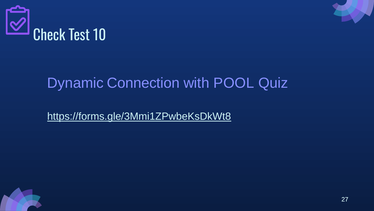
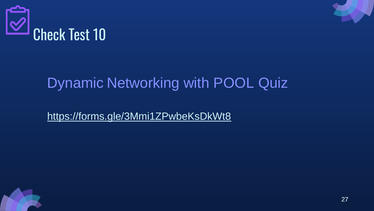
Connection: Connection -> Networking (143, 83)
